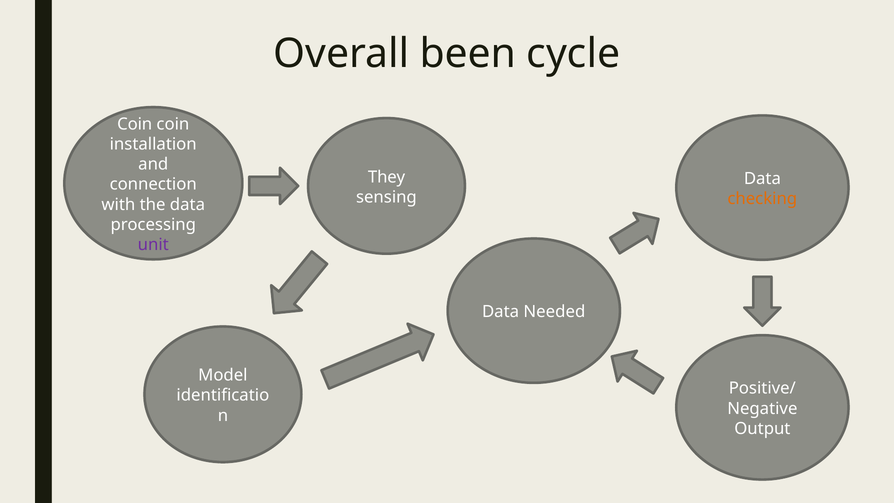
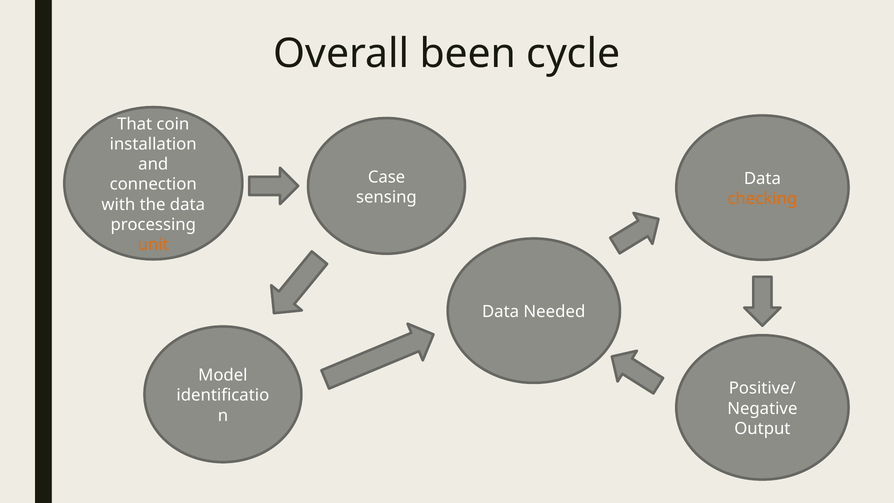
Coin: Coin -> That (135, 124)
They: They -> Case (387, 177)
unit colour: purple -> orange (153, 245)
